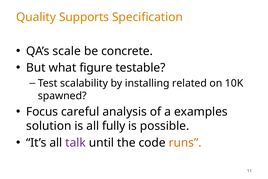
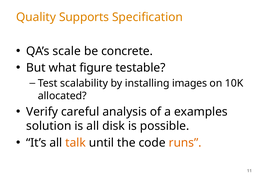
related: related -> images (190, 83)
spawned: spawned -> allocated (62, 96)
Focus: Focus -> Verify (42, 111)
fully: fully -> disk (114, 126)
talk colour: purple -> orange (76, 142)
